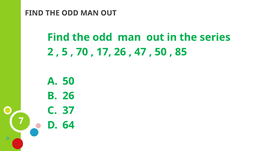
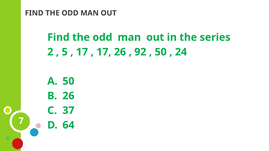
70: 70 -> 17 (82, 52)
47: 47 -> 92 (140, 52)
85: 85 -> 24 (181, 52)
